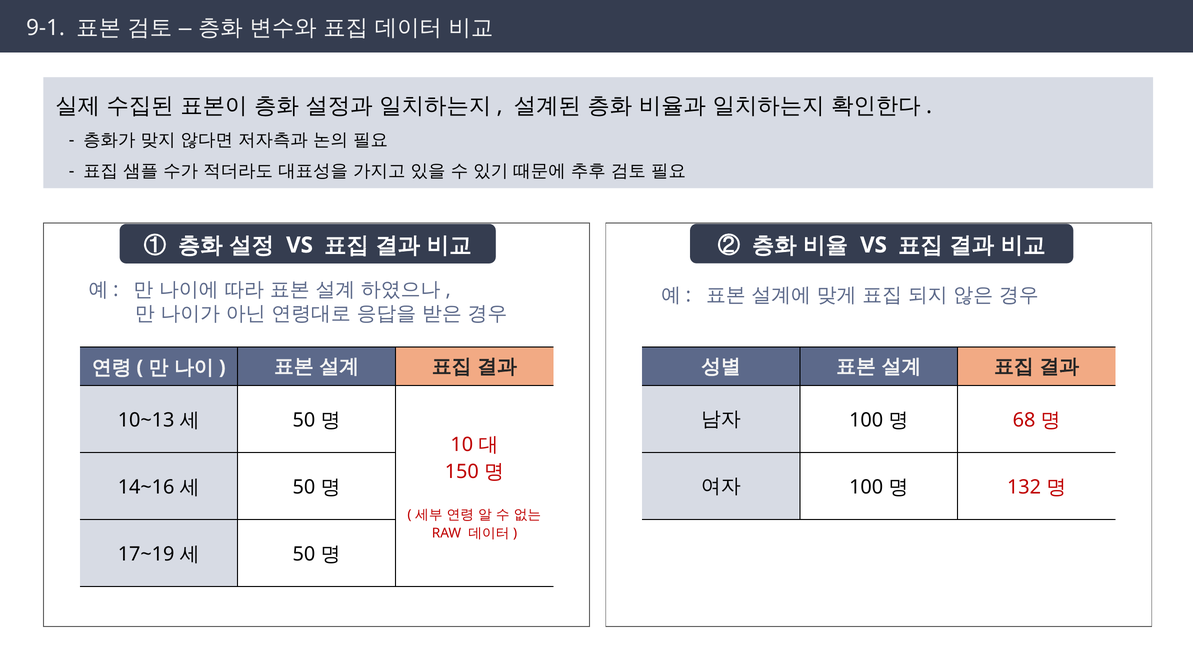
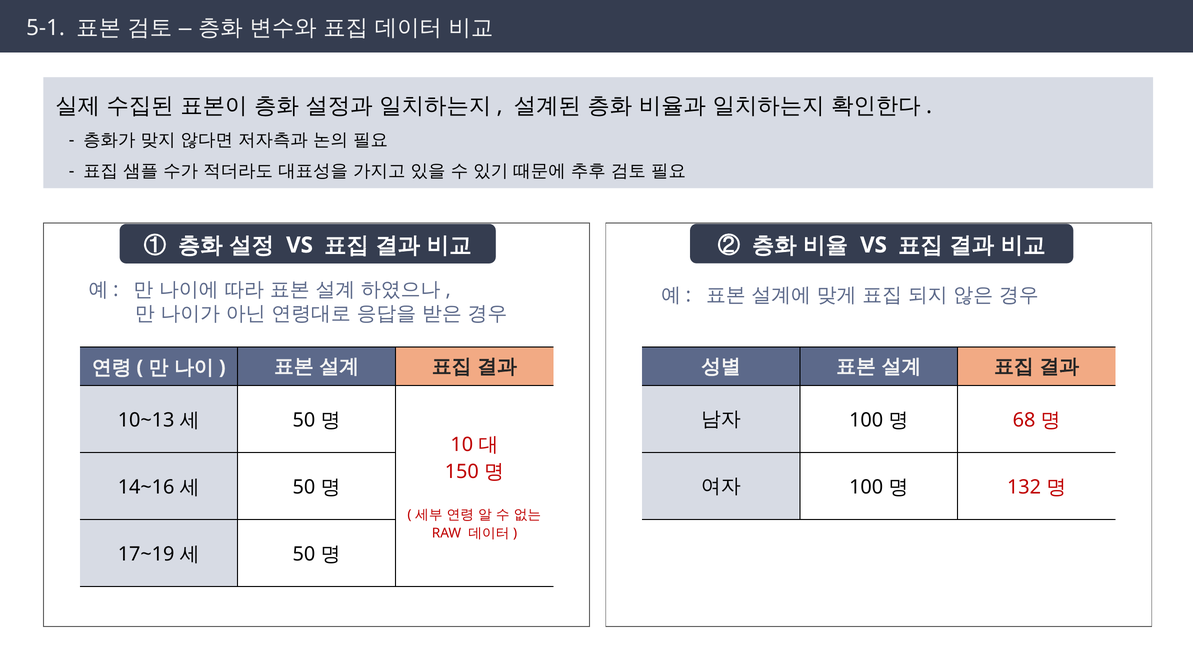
9-1: 9-1 -> 5-1 (46, 28)
